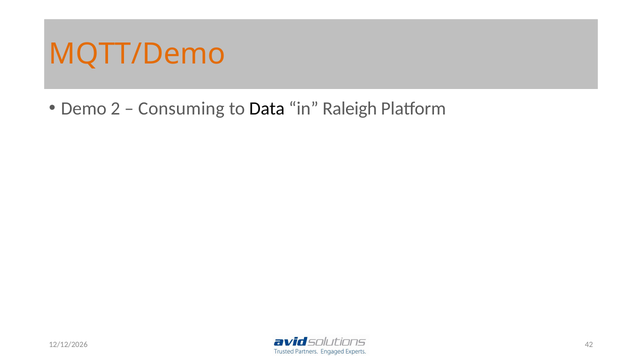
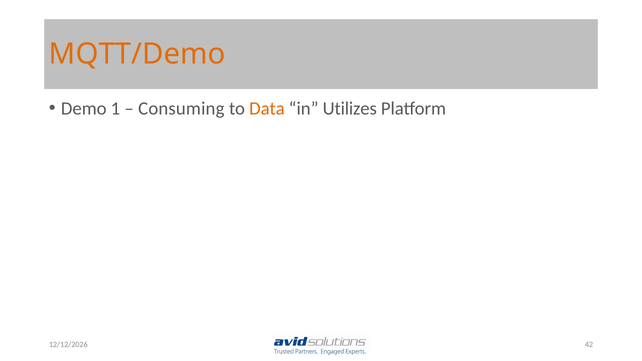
2: 2 -> 1 (115, 109)
Data colour: black -> orange (267, 109)
Raleigh: Raleigh -> Utilizes (350, 109)
